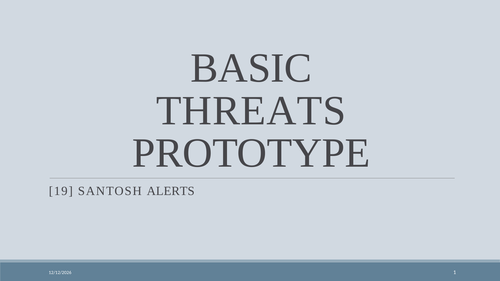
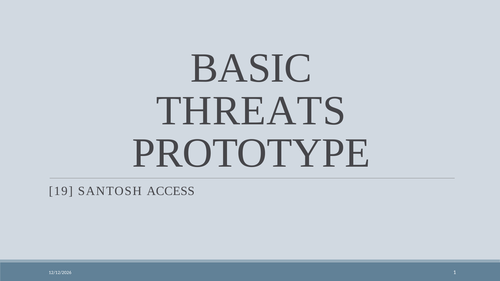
ALERTS: ALERTS -> ACCESS (171, 191)
